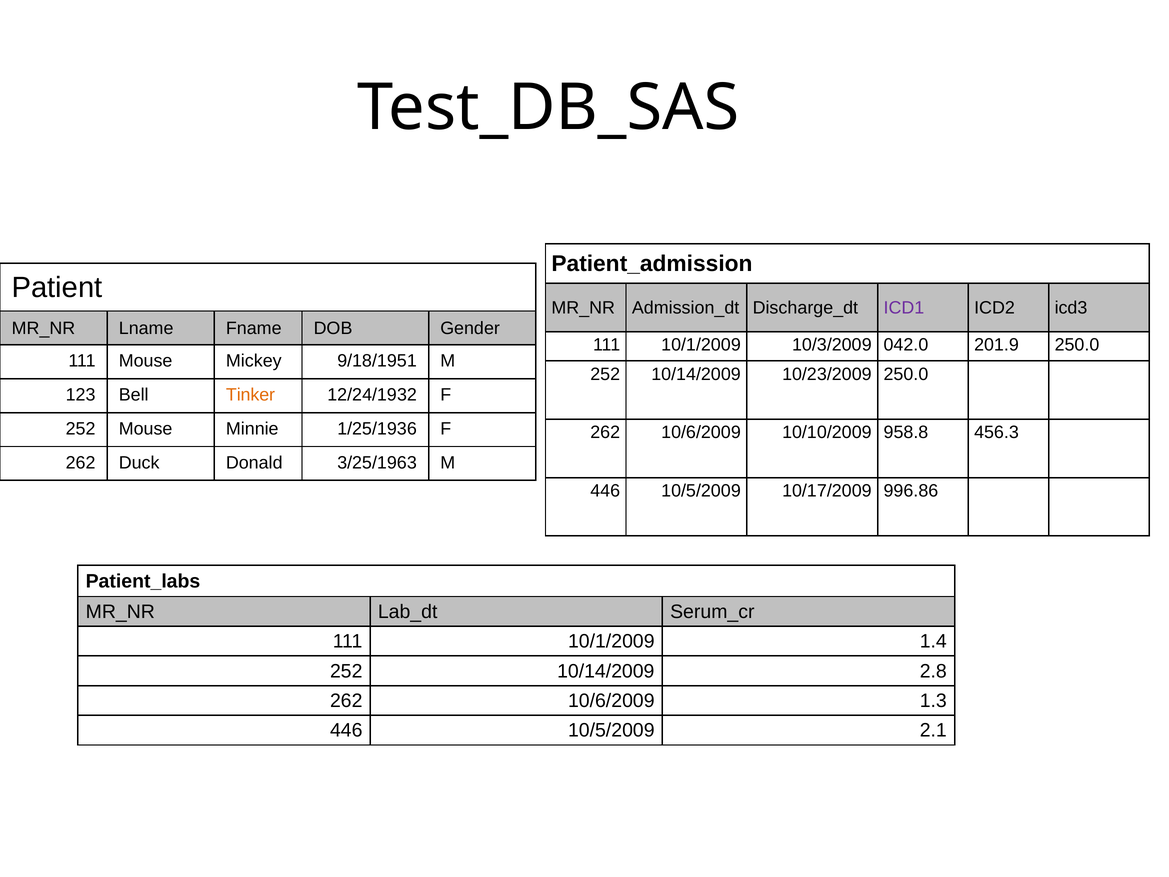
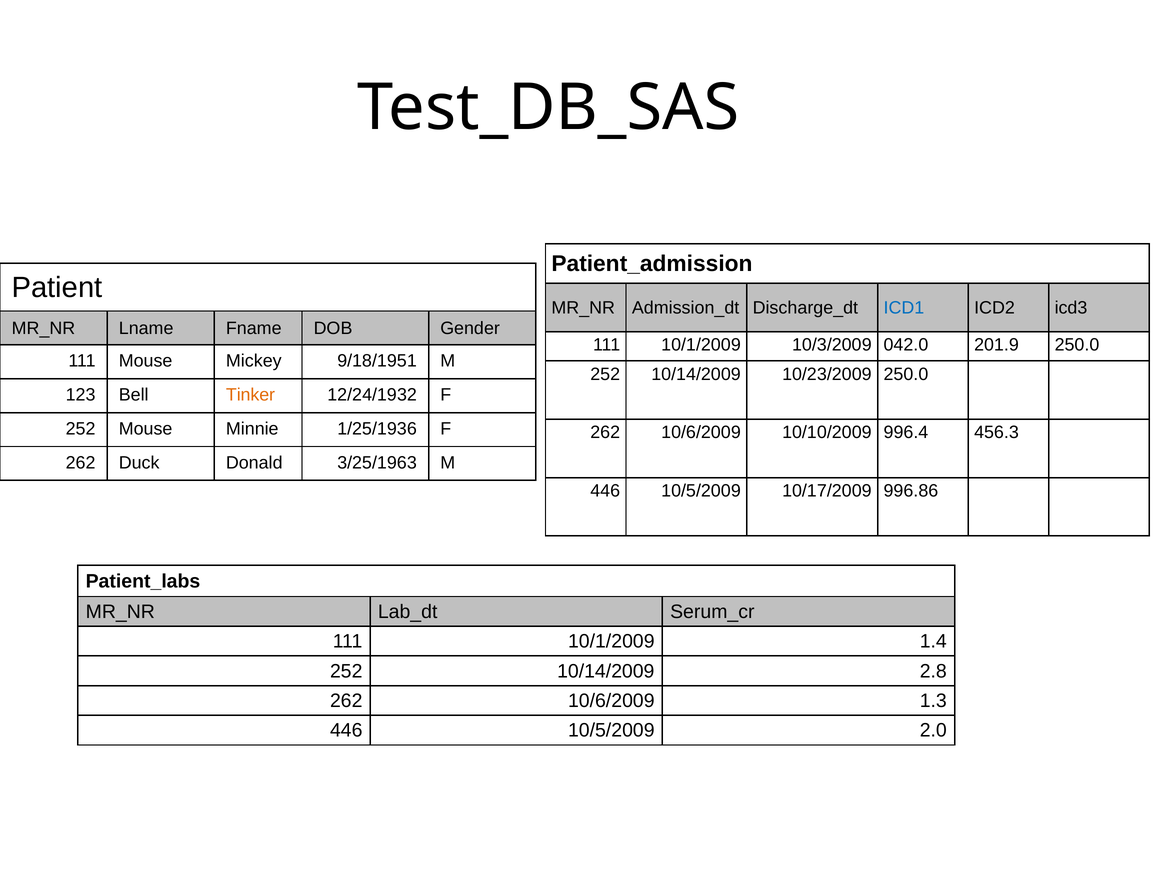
ICD1 colour: purple -> blue (904, 308)
958.8: 958.8 -> 996.4 (906, 432)
2.1: 2.1 -> 2.0 (933, 730)
